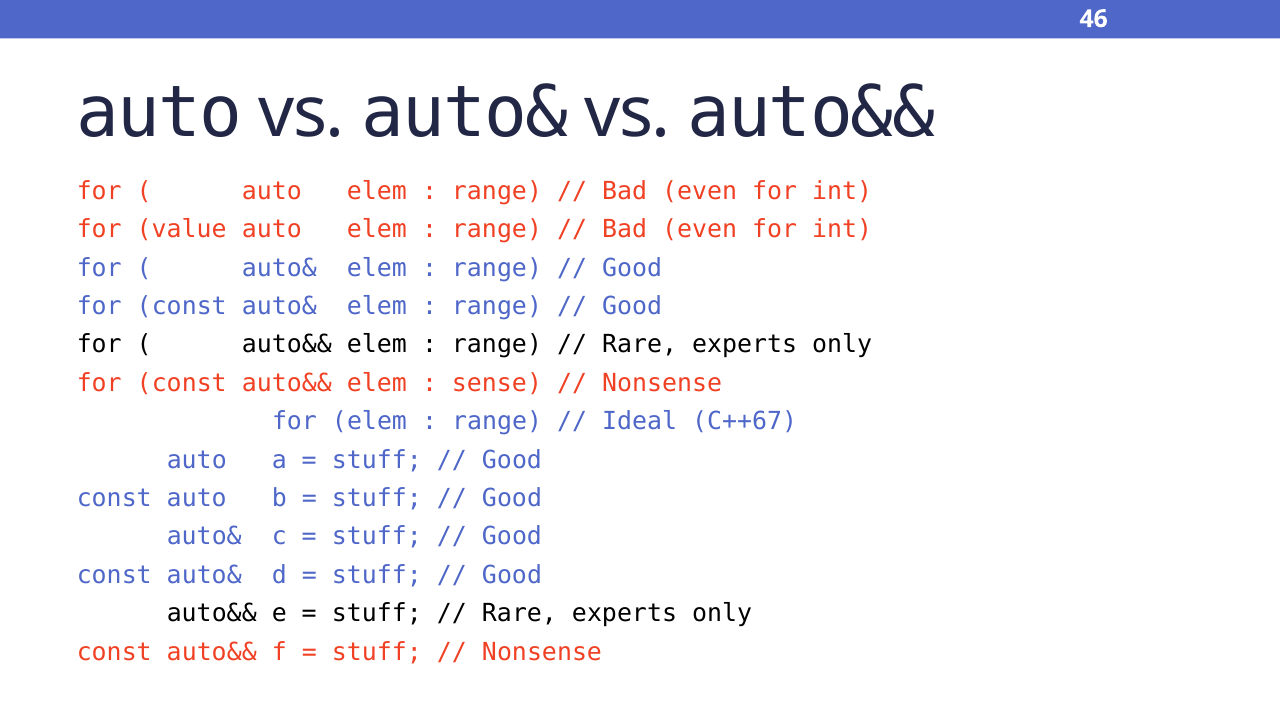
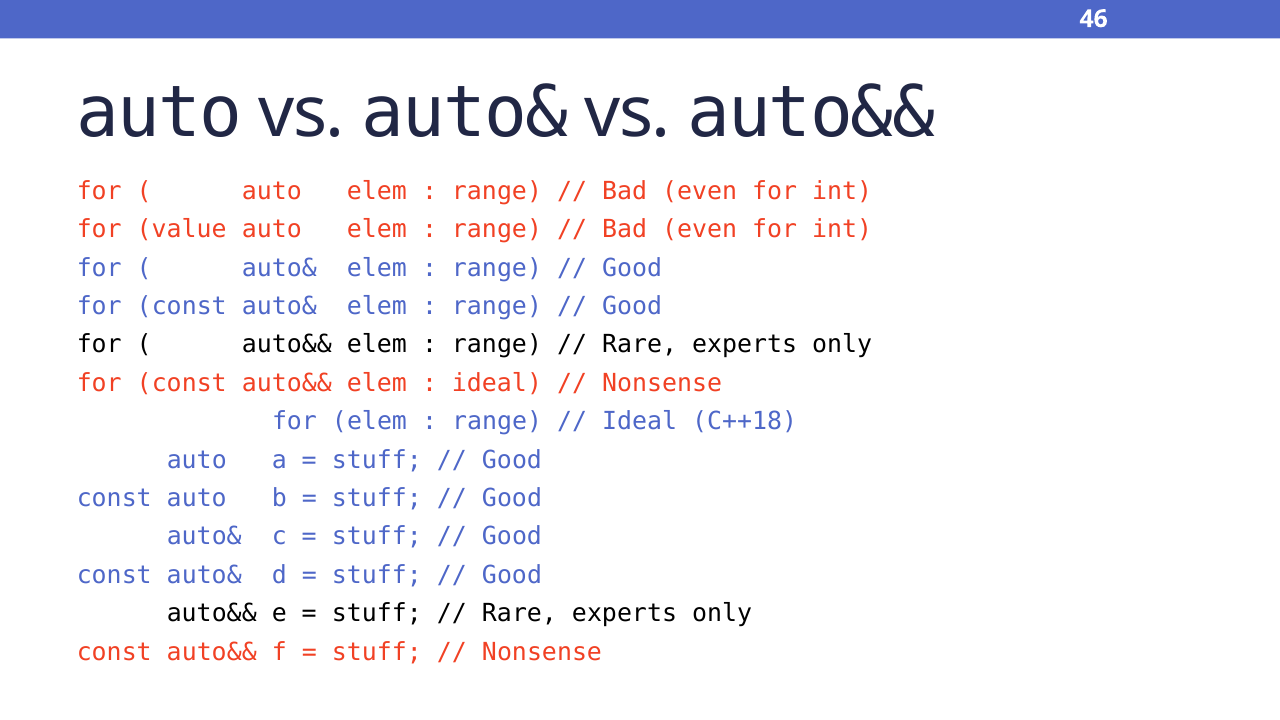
sense: sense -> ideal (497, 383)
C++67: C++67 -> C++18 (745, 421)
